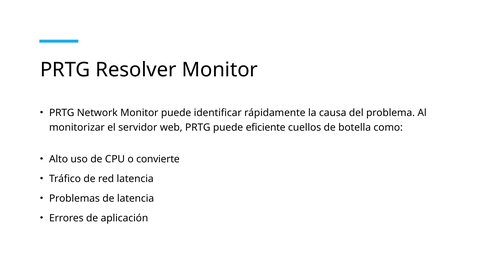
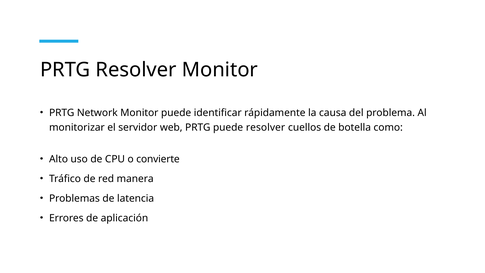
puede eficiente: eficiente -> resolver (266, 127)
red latencia: latencia -> manera (135, 179)
